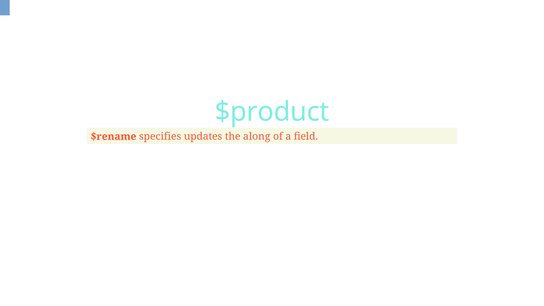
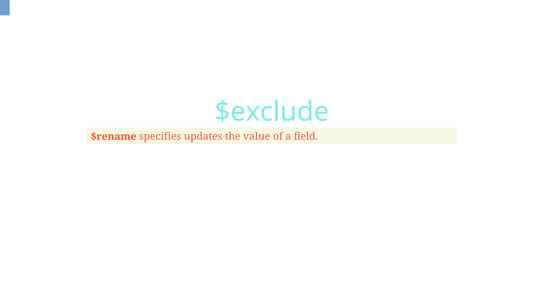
$product: $product -> $exclude (272, 112)
along: along -> value (257, 137)
